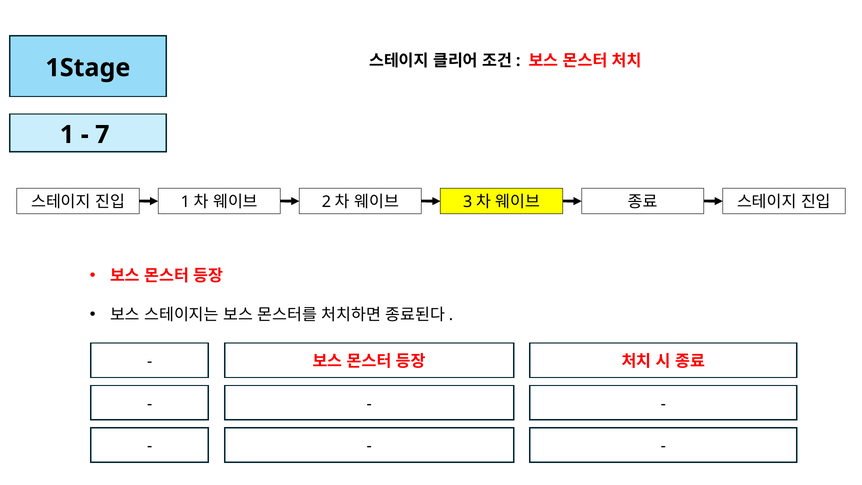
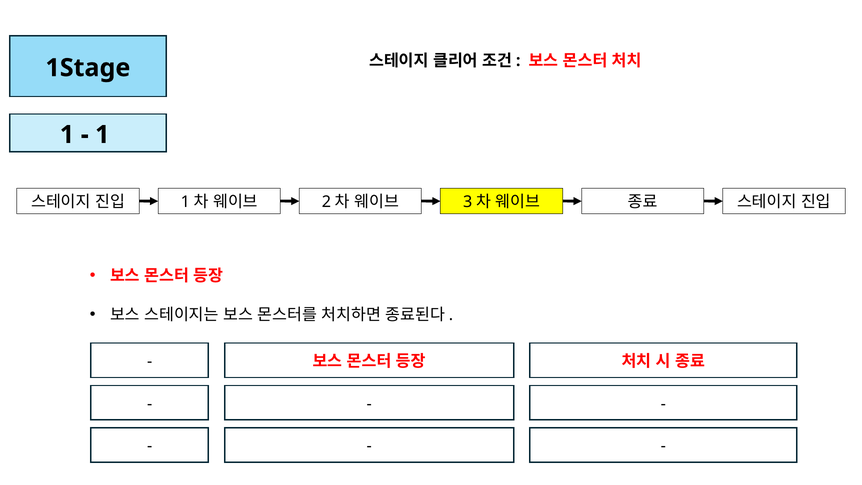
7: 7 -> 1 (102, 135)
